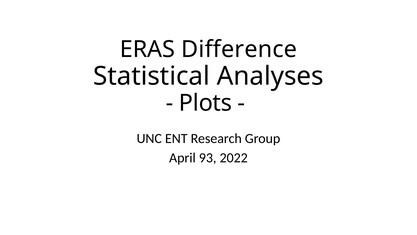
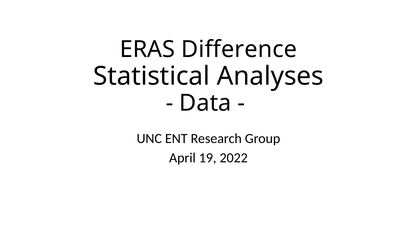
Plots: Plots -> Data (205, 103)
93: 93 -> 19 (208, 158)
